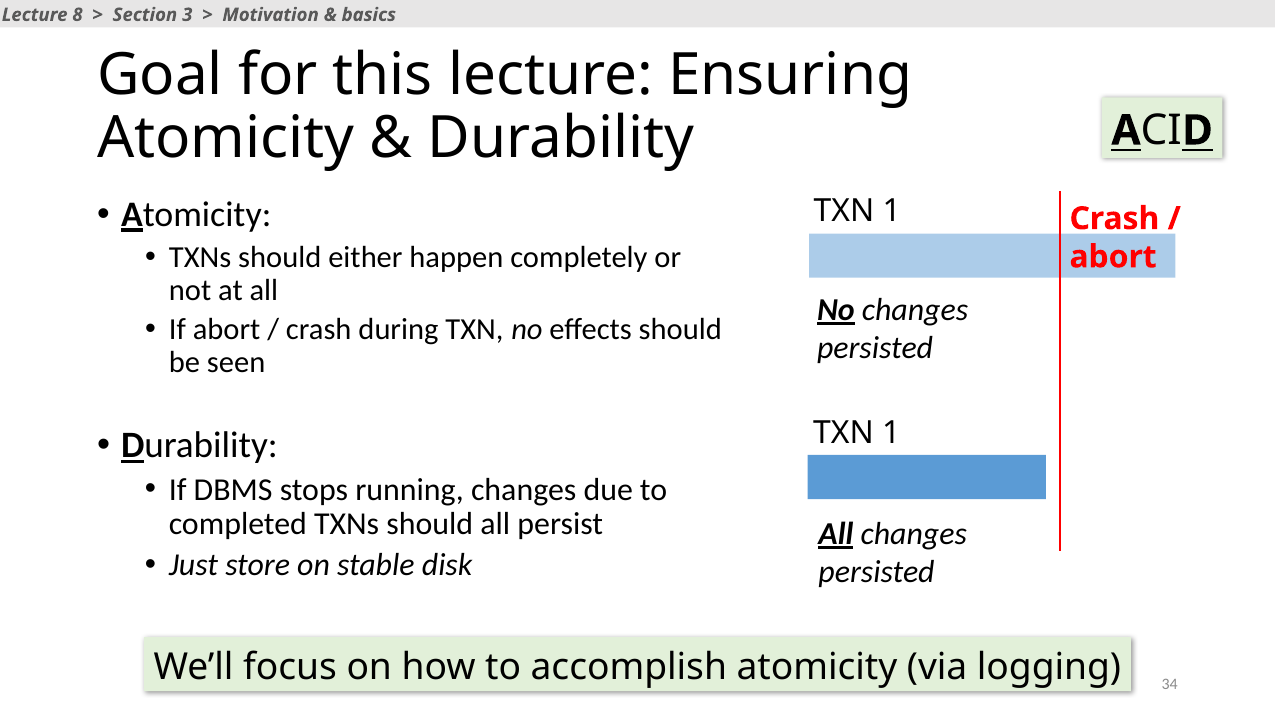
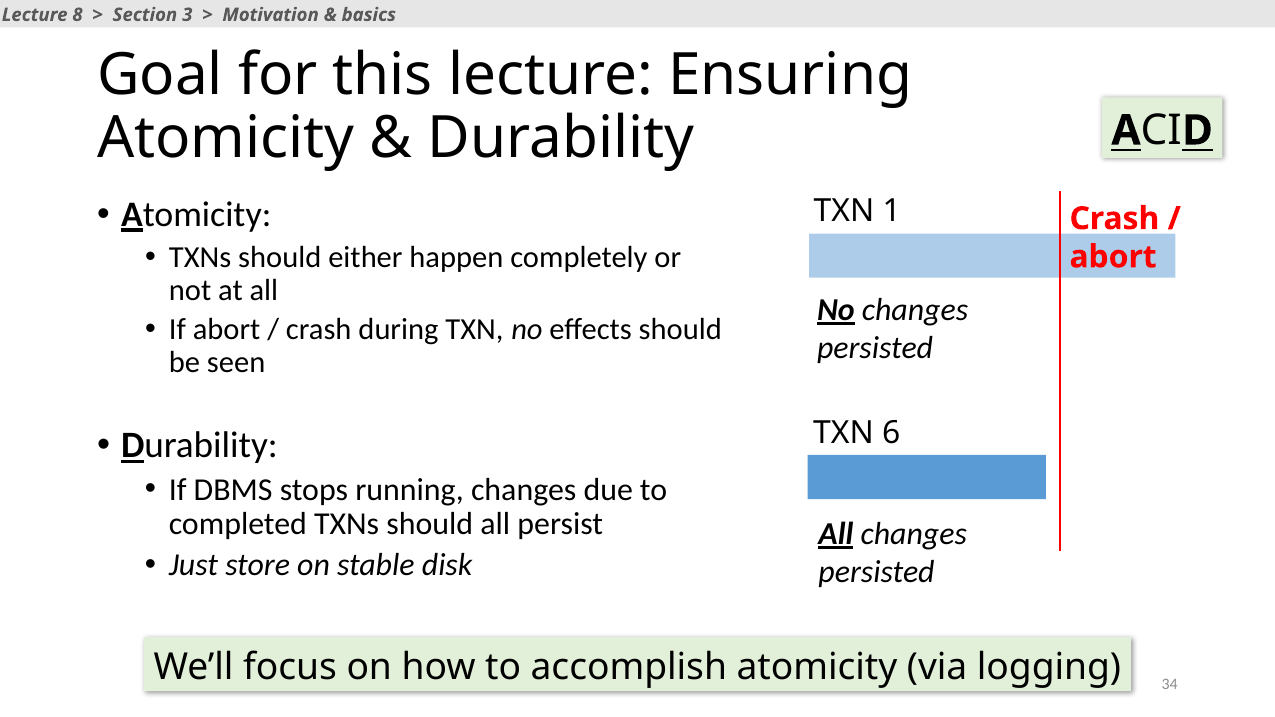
1: 1 -> 6 (891, 433)
